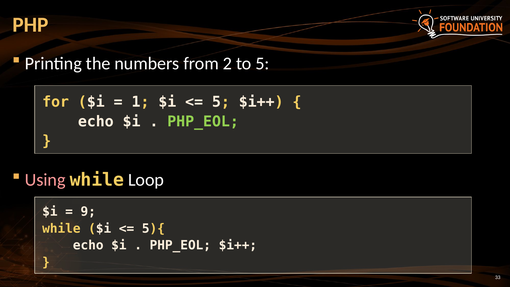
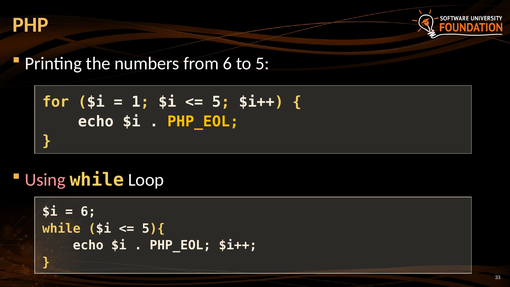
from 2: 2 -> 6 (227, 63)
PHP_EOL colour: light green -> yellow (203, 121)
9: 9 -> 6 (88, 212)
